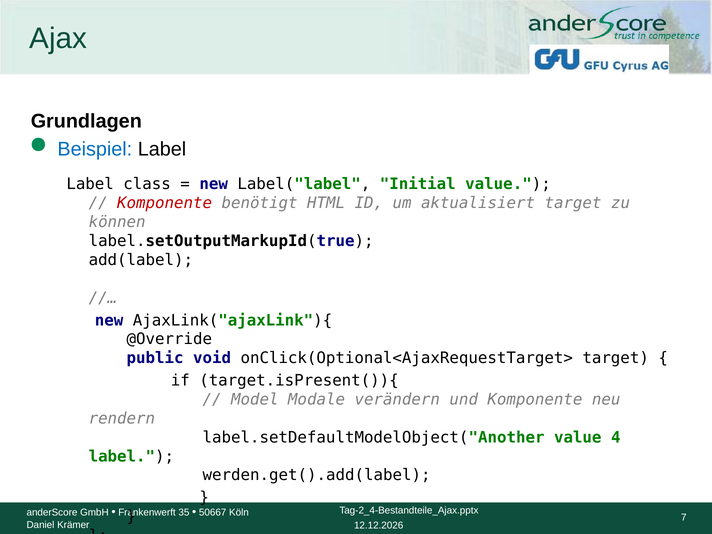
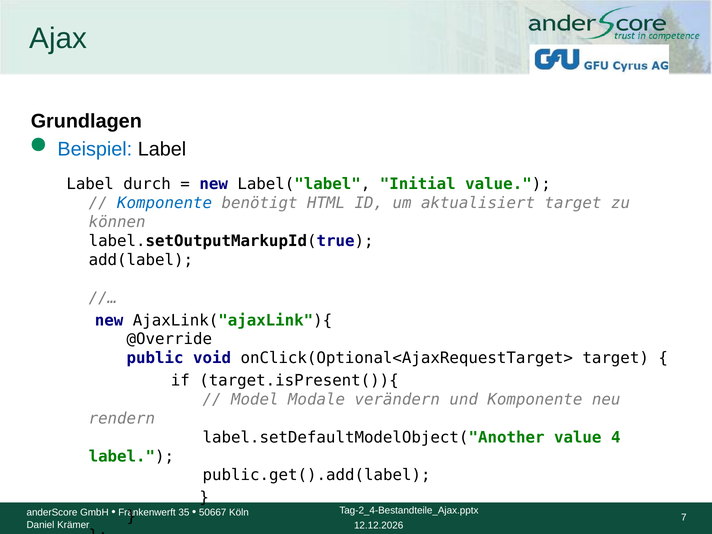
class: class -> durch (147, 184)
Komponente colour: red -> blue (165, 203)
werden.get().add(label: werden.get().add(label -> public.get().add(label (317, 475)
